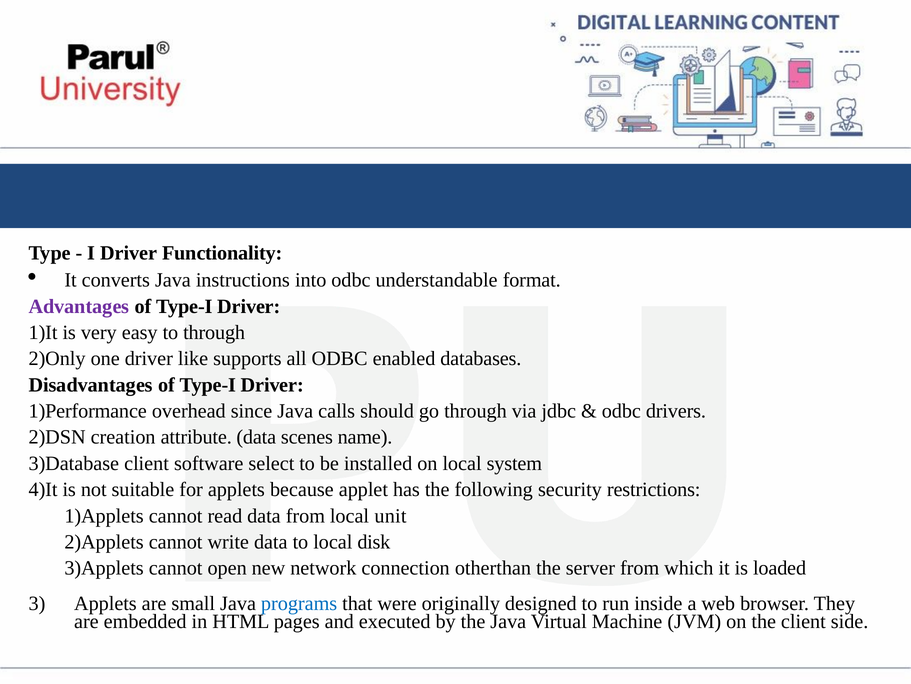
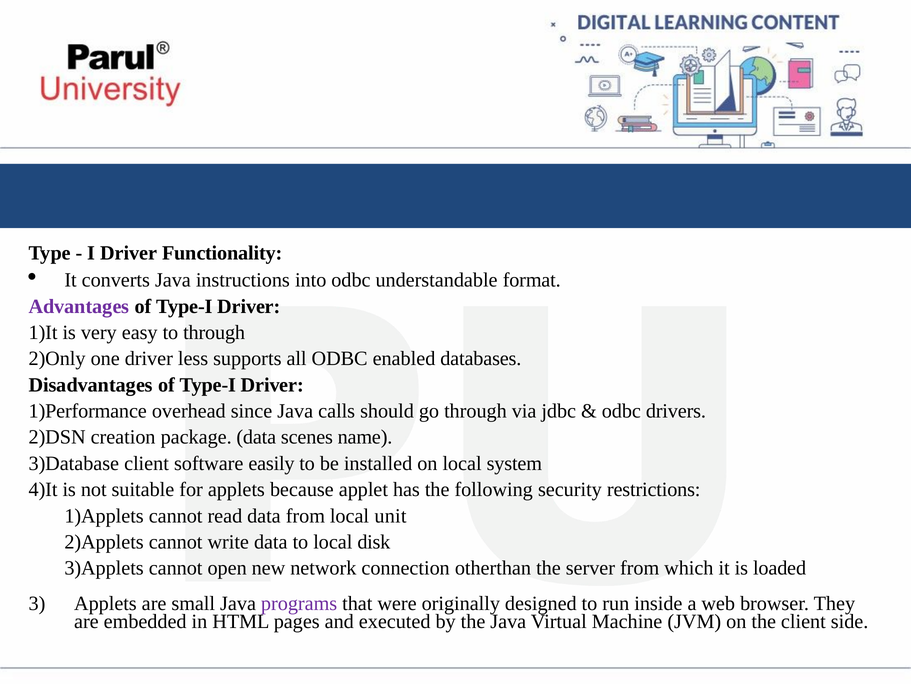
like: like -> less (193, 358)
attribute: attribute -> package (196, 437)
select: select -> easily (272, 463)
programs colour: blue -> purple (299, 603)
